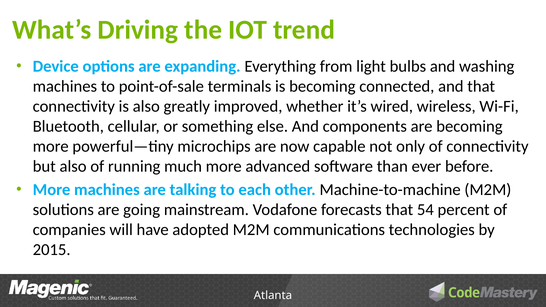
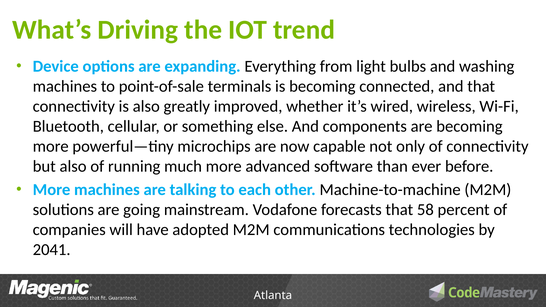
54: 54 -> 58 (425, 210)
2015: 2015 -> 2041 (52, 250)
